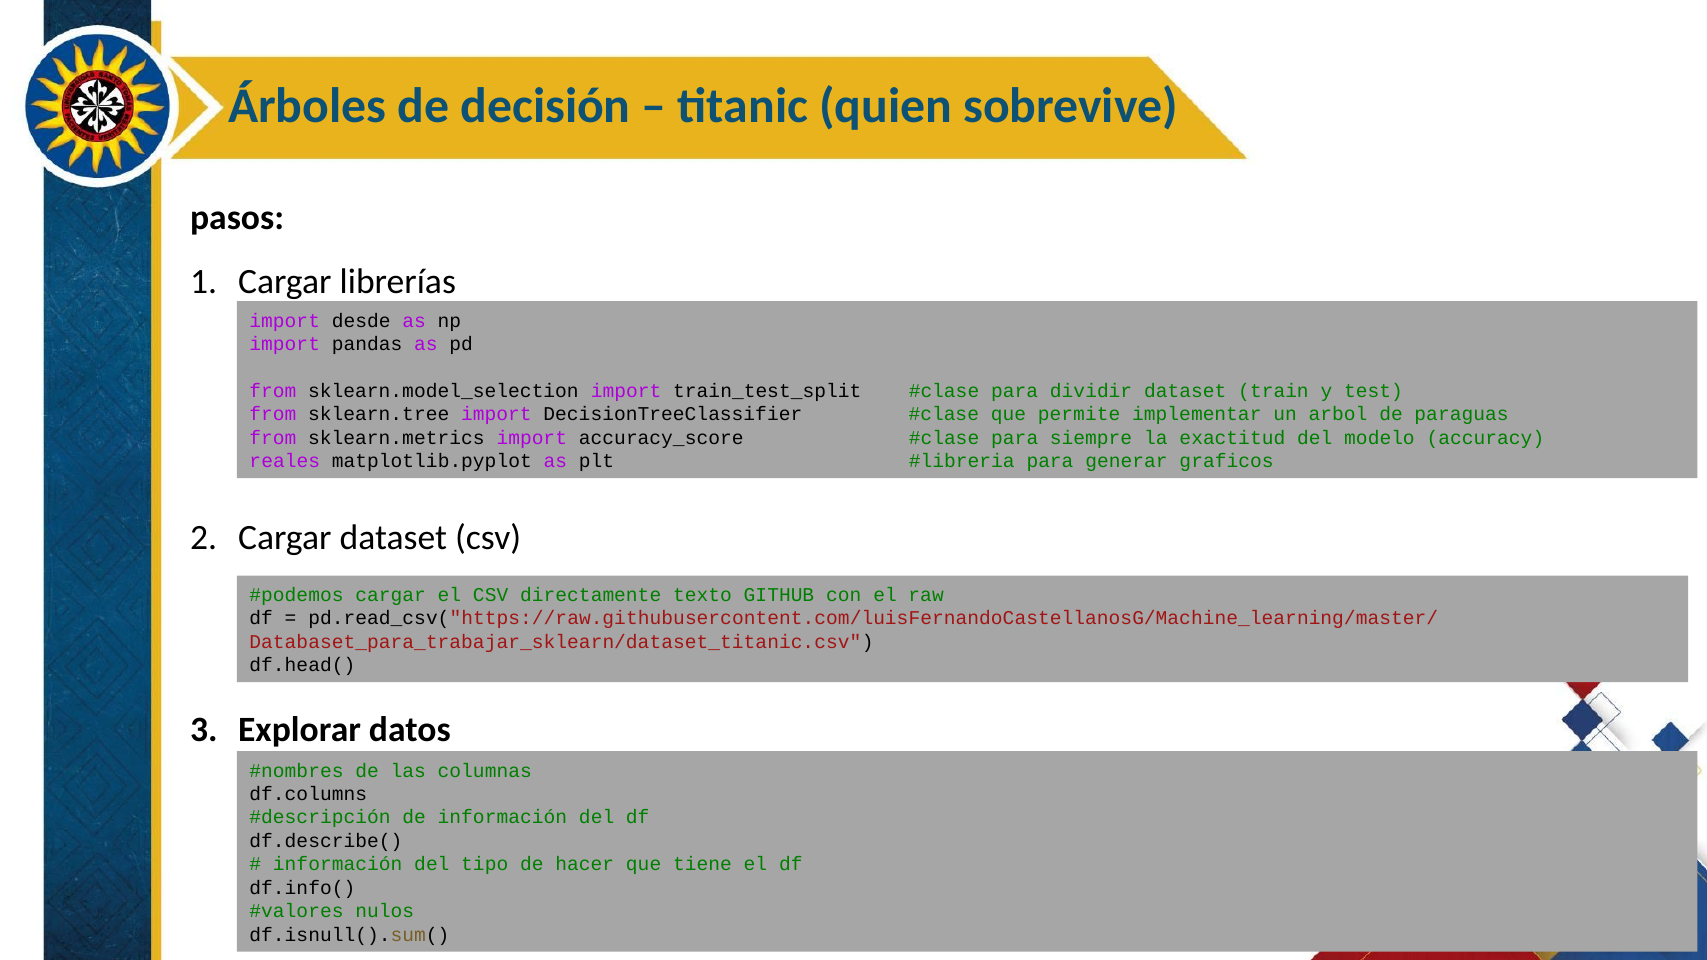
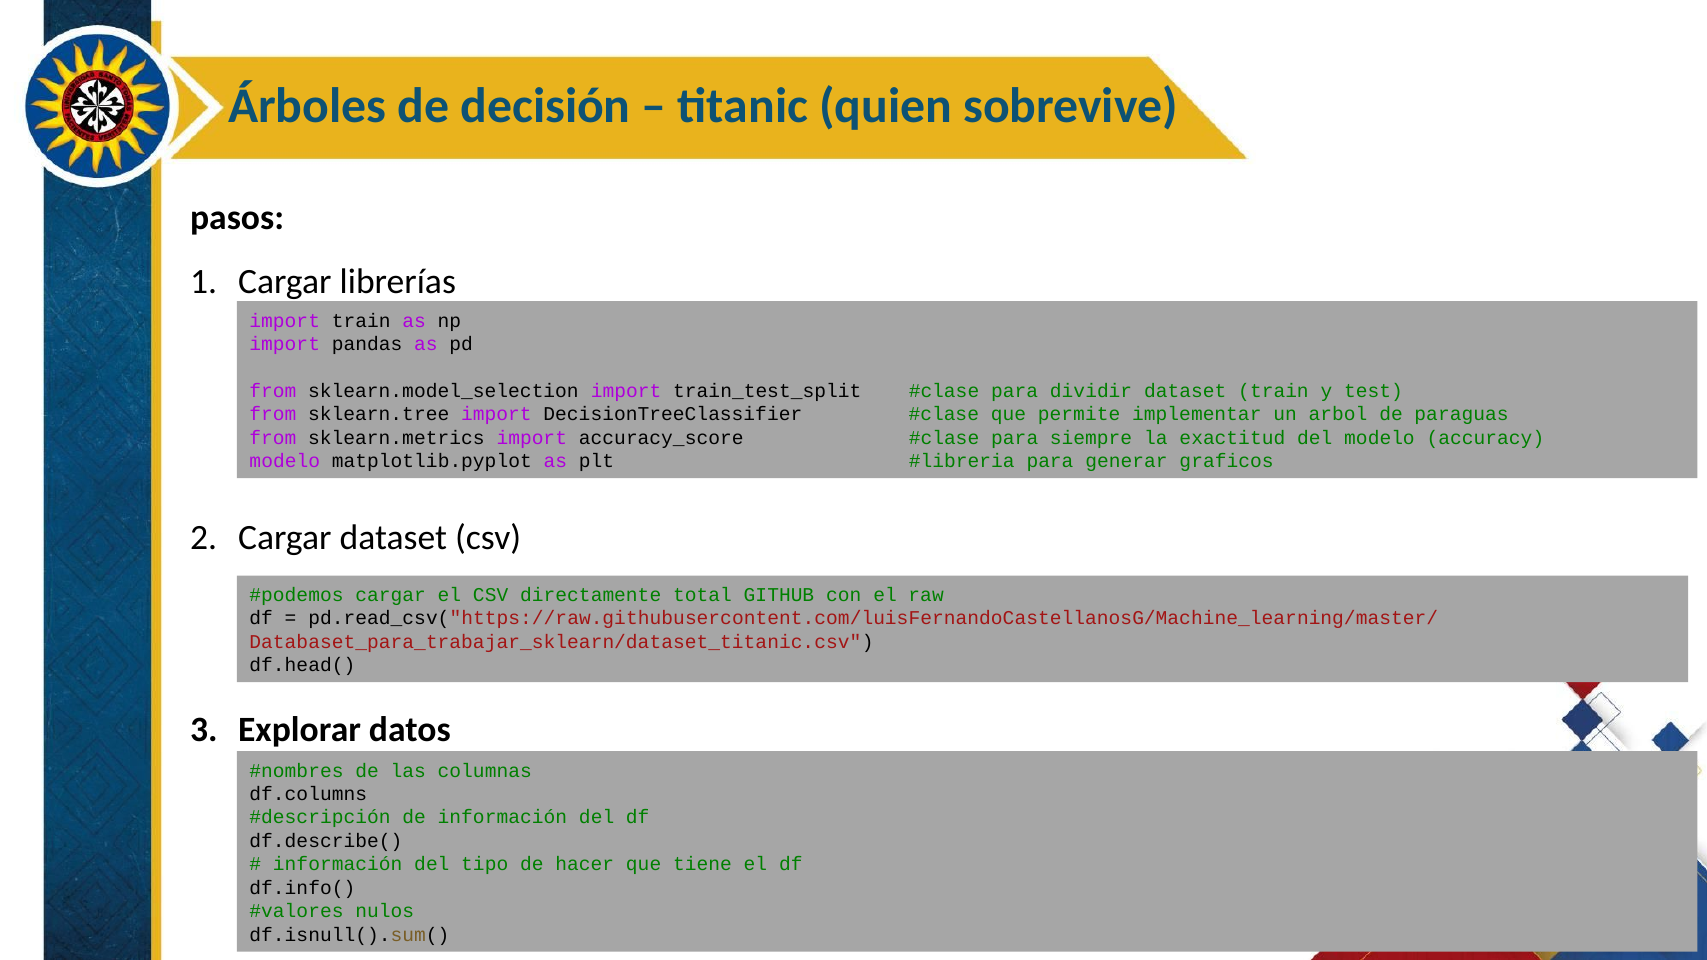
import desde: desde -> train (361, 321)
reales: reales -> modelo (285, 462)
texto: texto -> total (703, 595)
